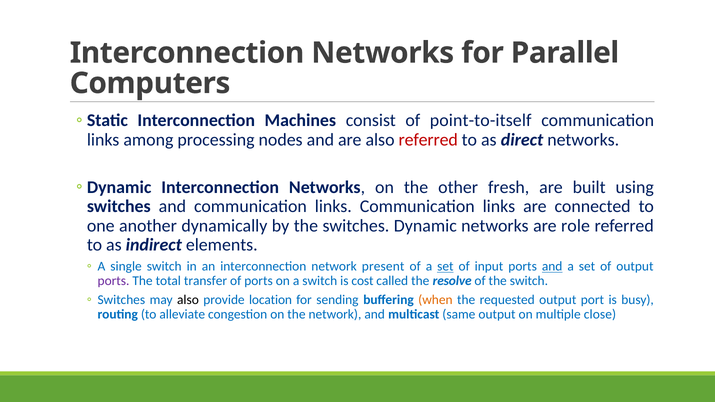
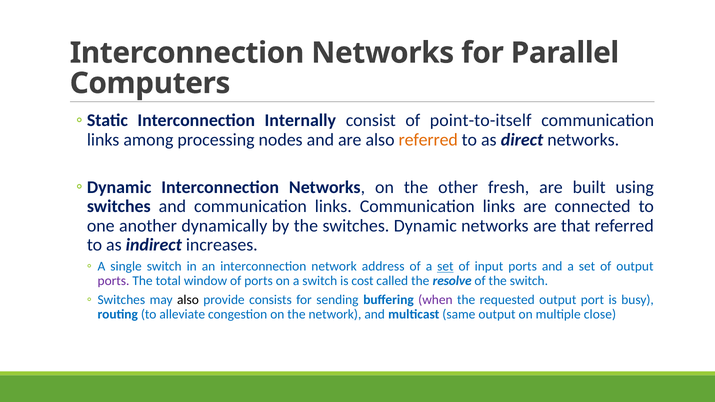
Machines: Machines -> Internally (300, 120)
referred colour: red -> orange (428, 140)
role: role -> that (576, 226)
elements: elements -> increases (222, 245)
present: present -> address (383, 267)
and underline: present -> none (552, 267)
transfer: transfer -> window (206, 281)
location: location -> consists (270, 300)
when colour: orange -> purple (435, 300)
